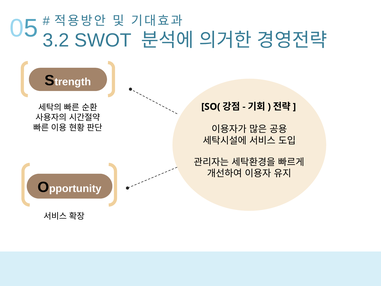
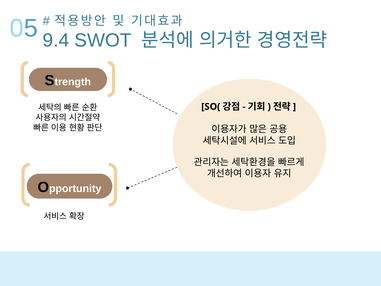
3.2: 3.2 -> 9.4 (56, 40)
